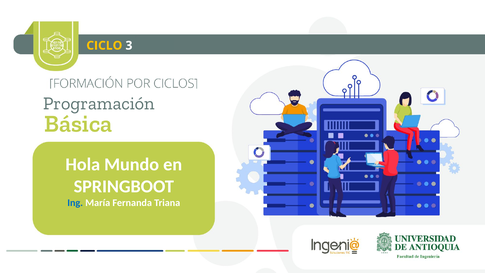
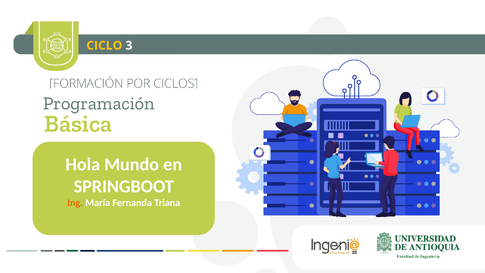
Ing colour: blue -> orange (75, 203)
